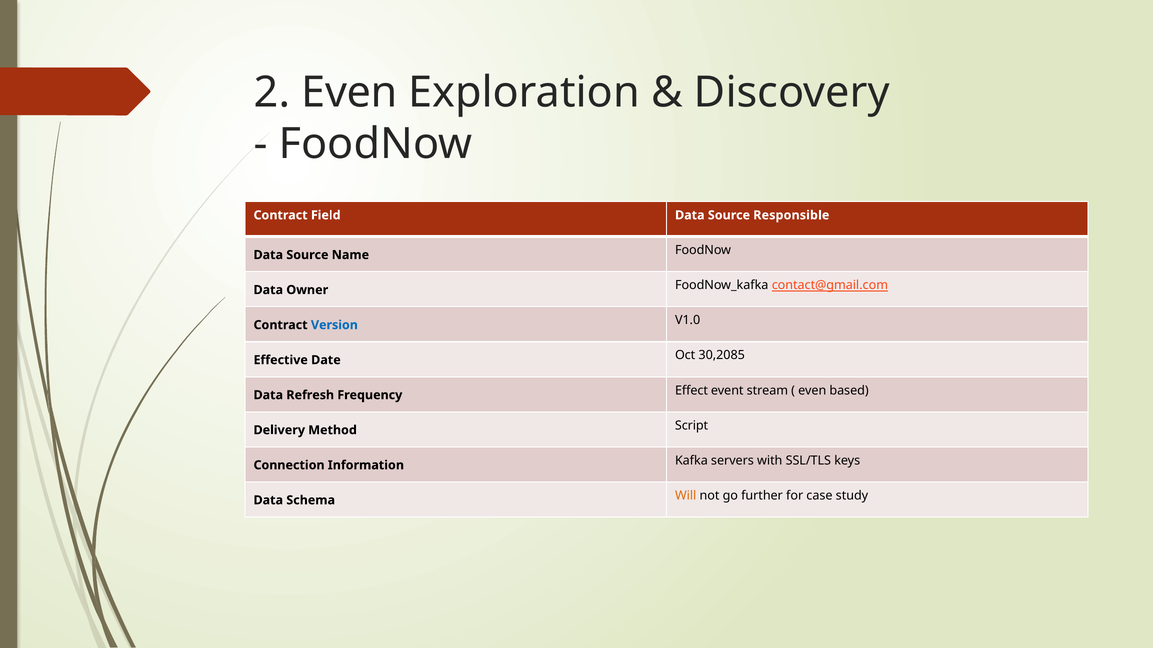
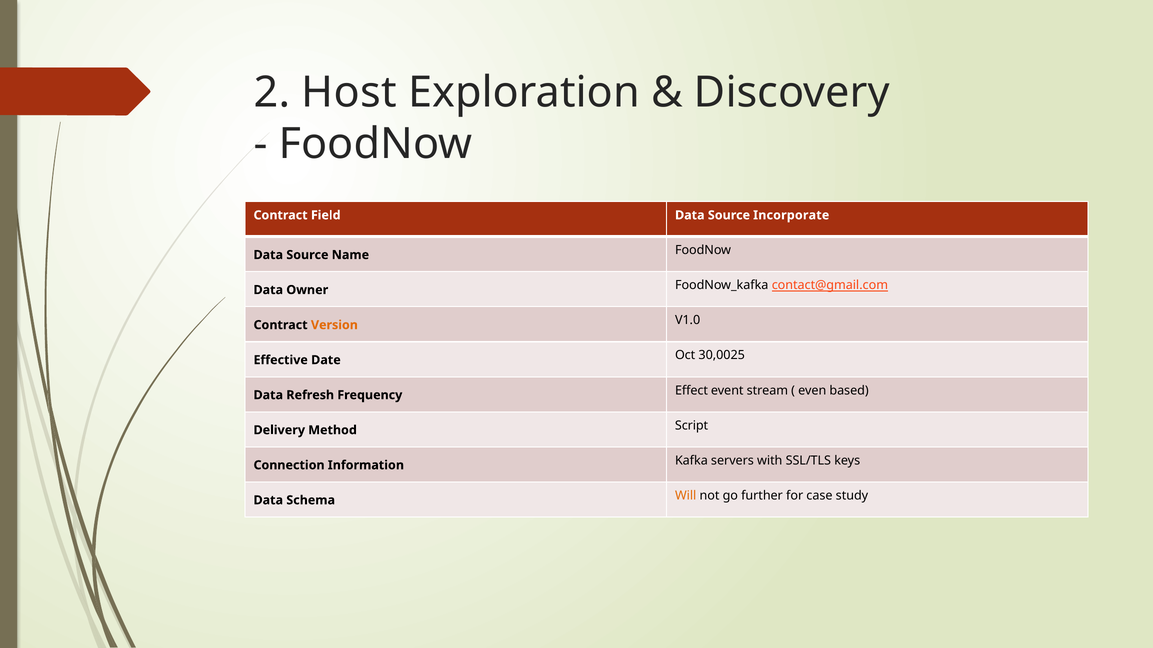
2 Even: Even -> Host (349, 92)
Responsible: Responsible -> Incorporate (791, 215)
Version colour: blue -> orange (334, 325)
30,2085: 30,2085 -> 30,0025 (722, 356)
